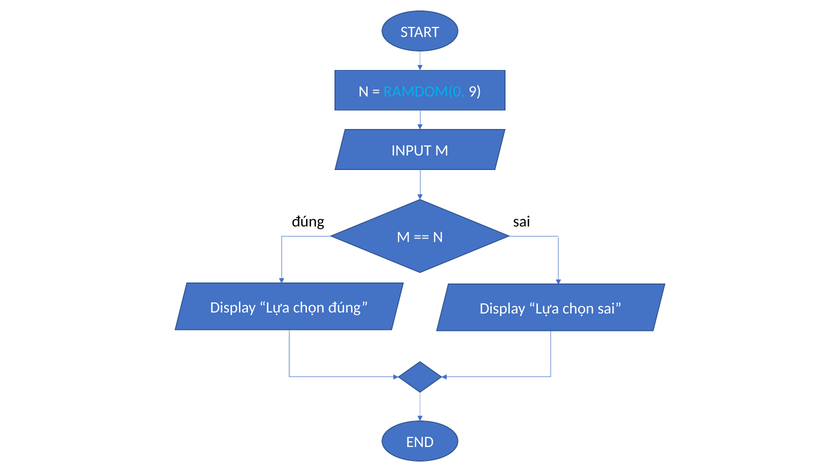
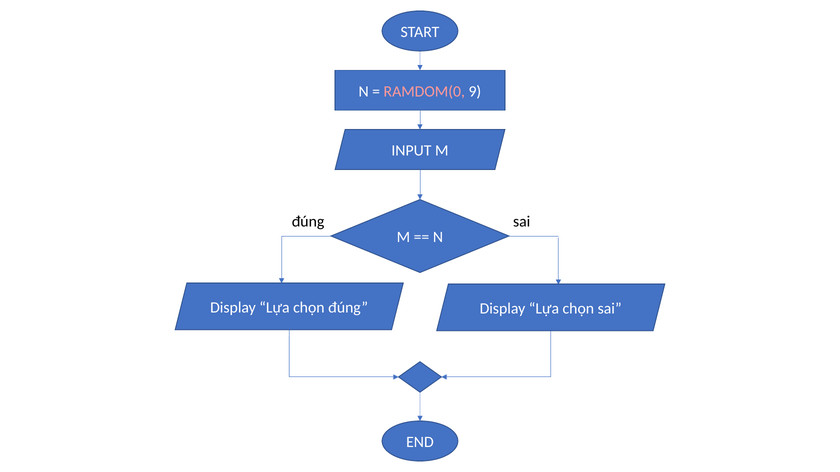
RAMDOM(0 colour: light blue -> pink (424, 91)
